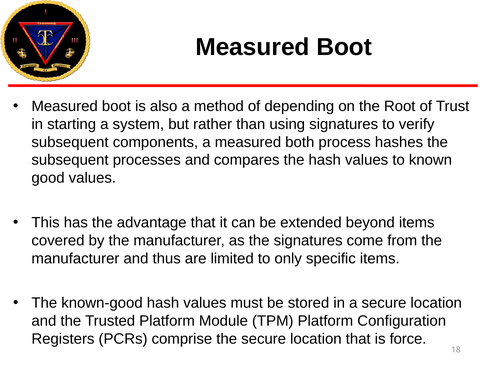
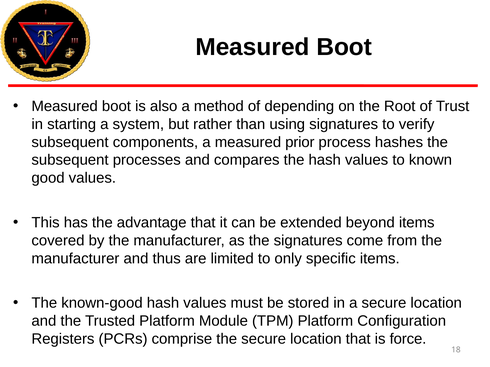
both: both -> prior (300, 142)
